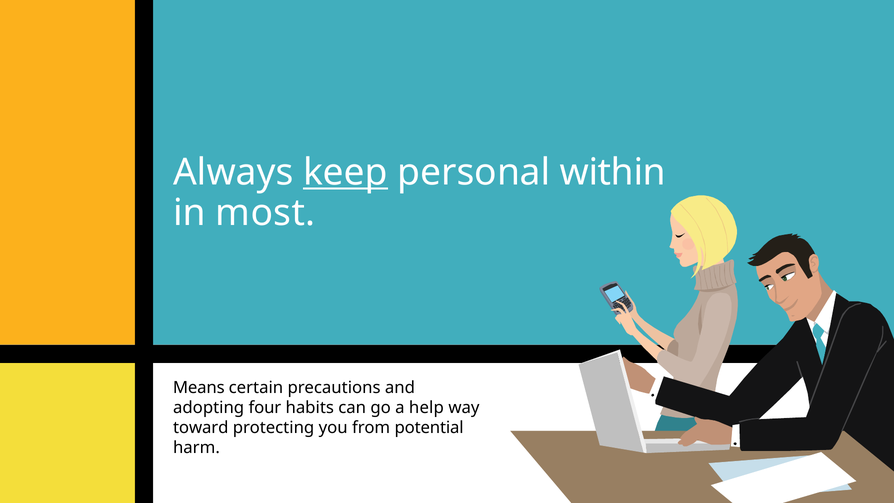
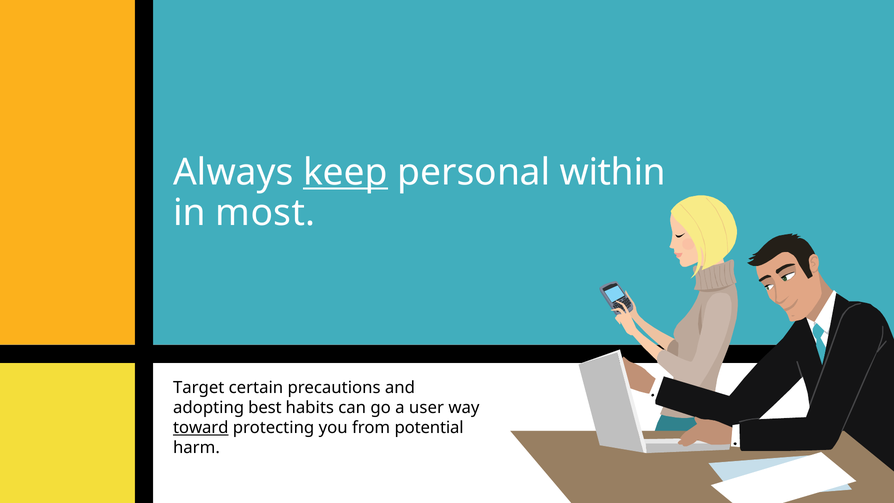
Means: Means -> Target (199, 387)
four: four -> best (265, 408)
help: help -> user (426, 408)
toward underline: none -> present (201, 428)
